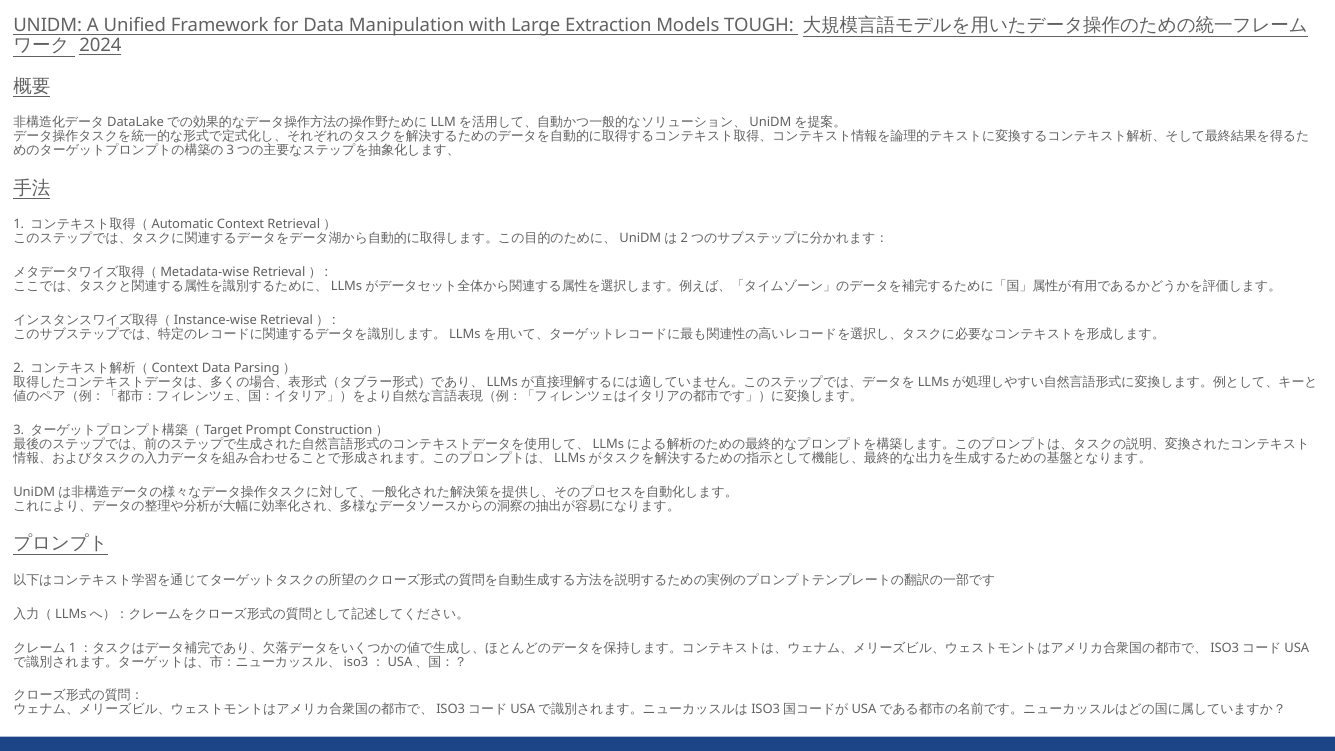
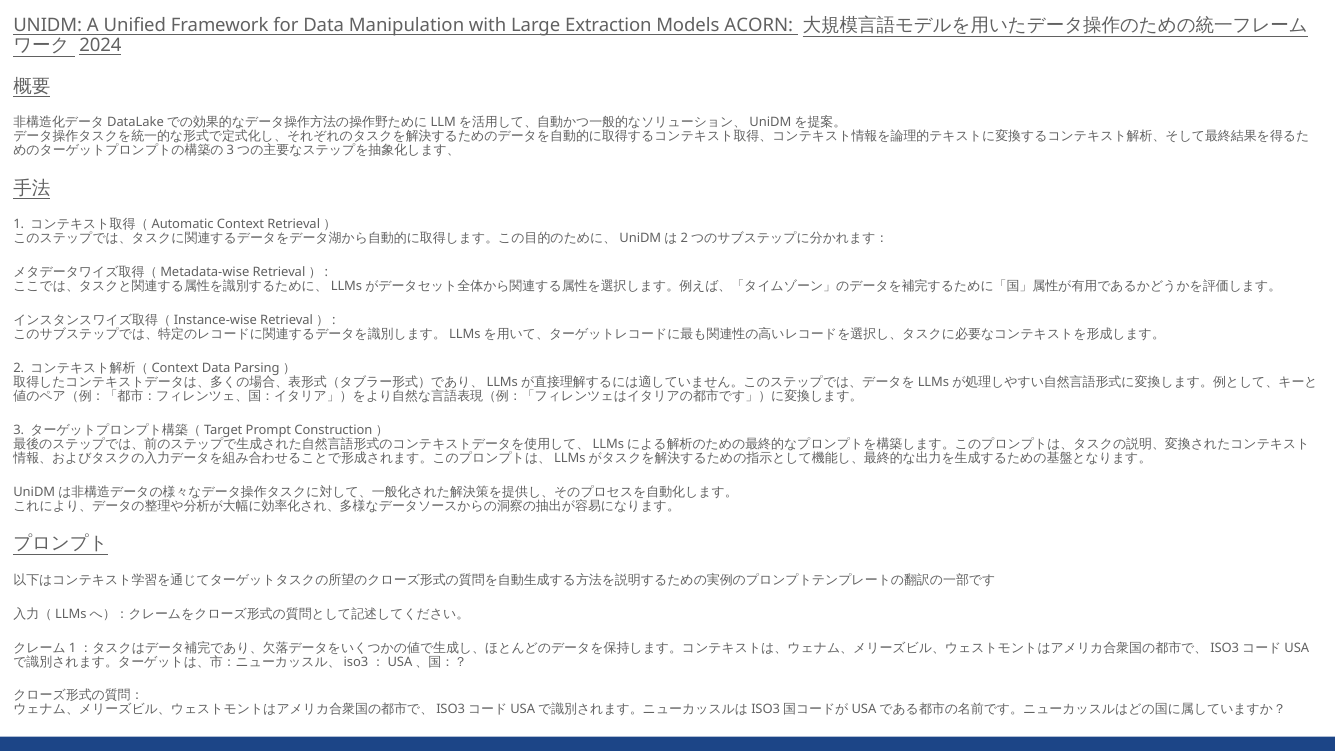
TOUGH: TOUGH -> ACORN (759, 26)
